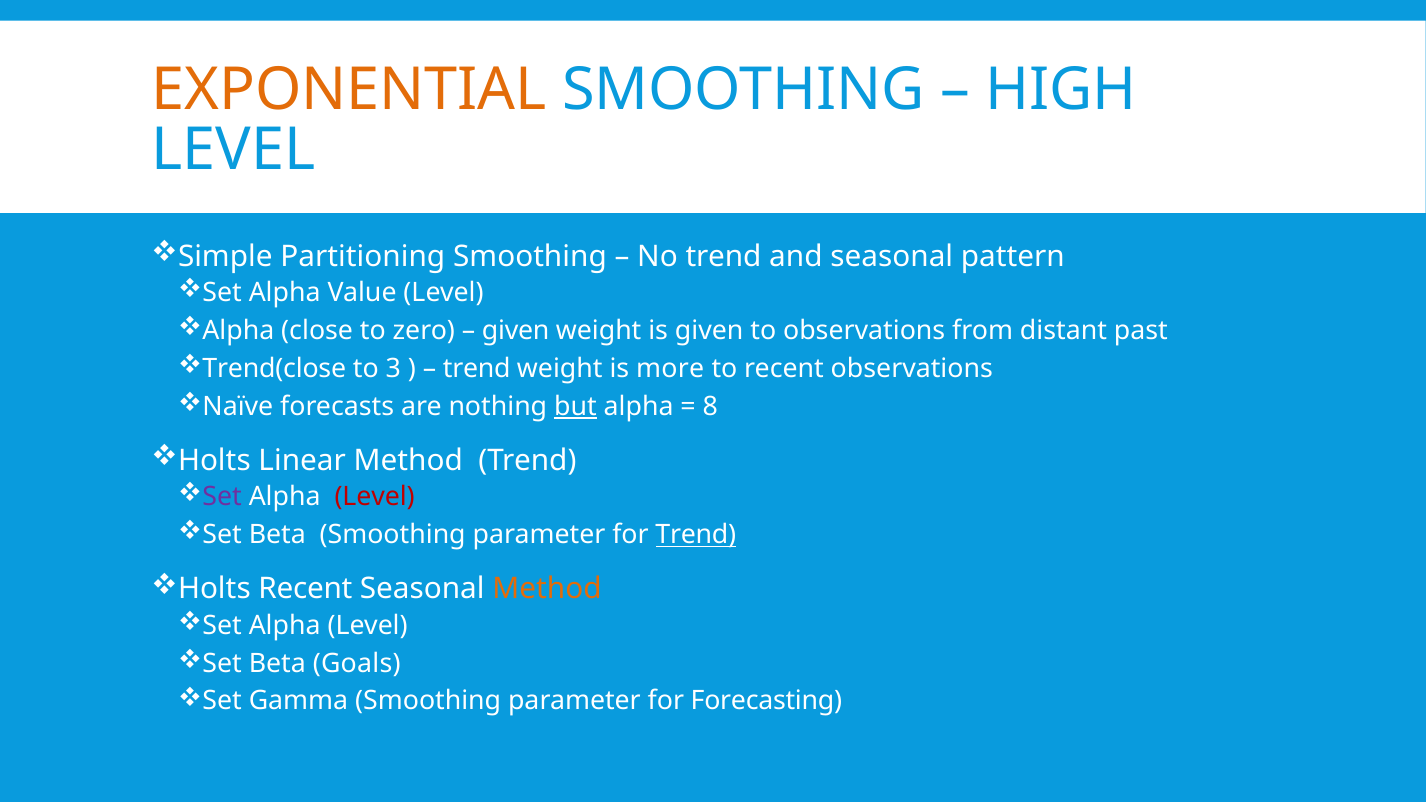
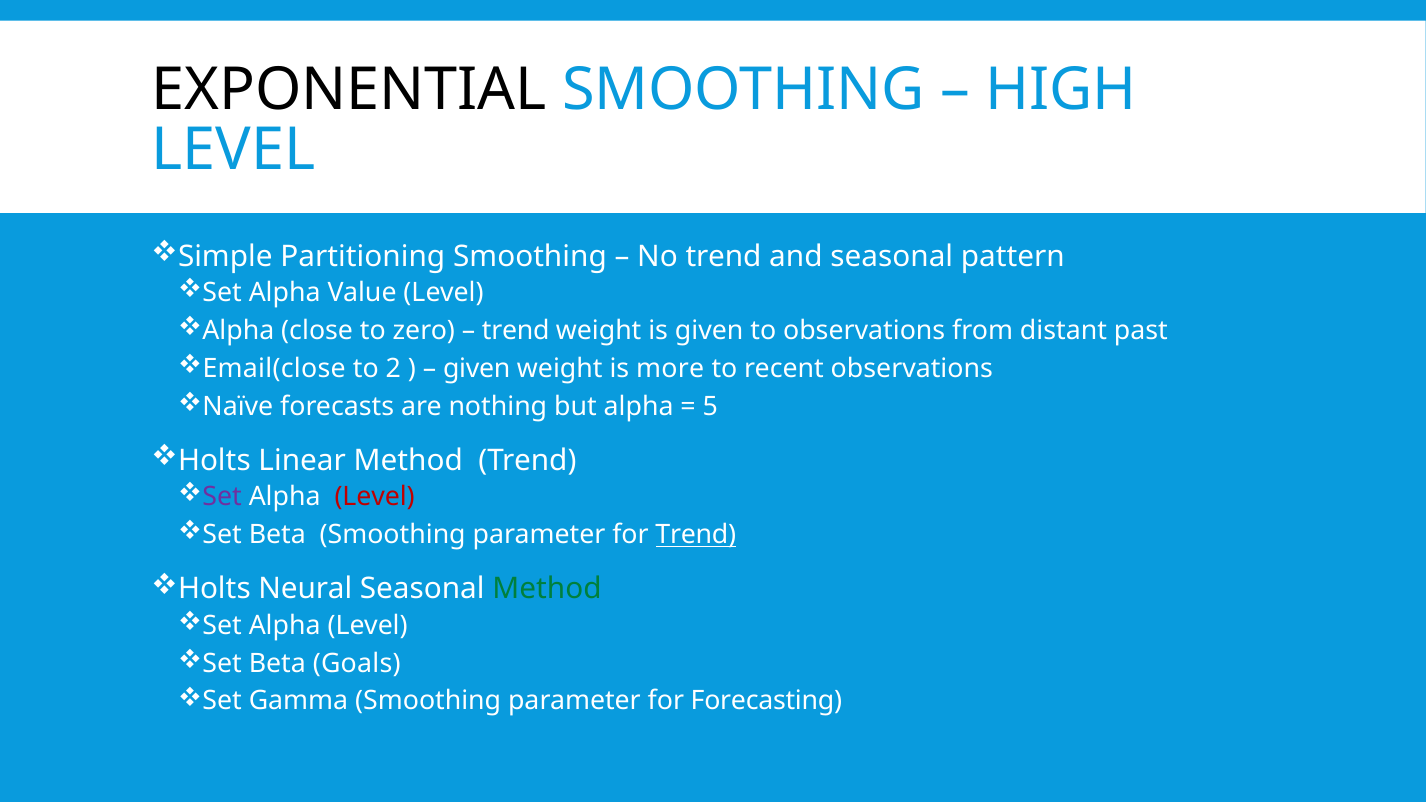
EXPONENTIAL colour: orange -> black (349, 90)
given: given -> trend (516, 331)
Trend(close: Trend(close -> Email(close (274, 369)
3: 3 -> 2 (393, 369)
trend: trend -> given (477, 369)
but underline: present -> none (575, 406)
8: 8 -> 5 (710, 406)
Holts Recent: Recent -> Neural (305, 589)
Method colour: orange -> green (547, 589)
